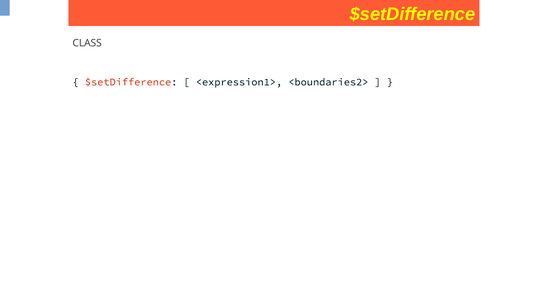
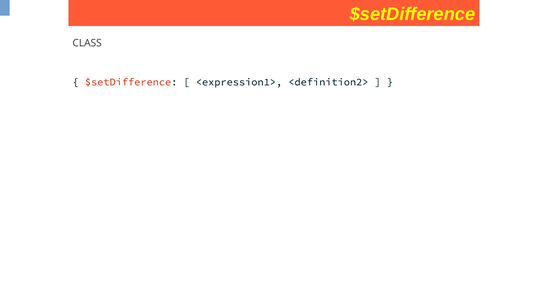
<boundaries2>: <boundaries2> -> <definition2> (328, 82)
